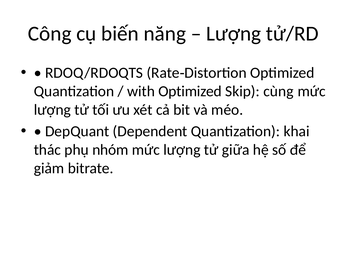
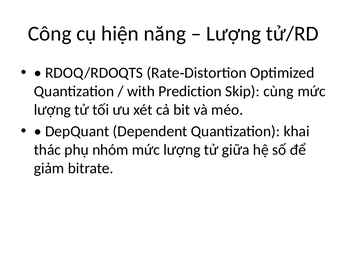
biến: biến -> hiện (120, 34)
with Optimized: Optimized -> Prediction (190, 91)
